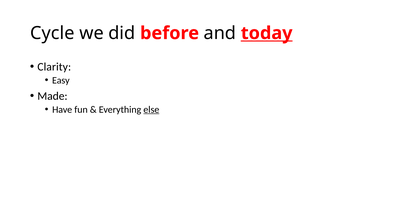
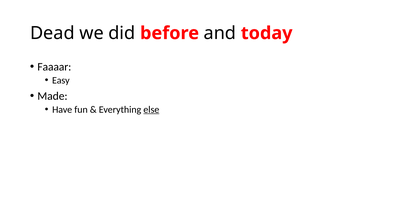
Cycle: Cycle -> Dead (52, 33)
today underline: present -> none (267, 33)
Clarity: Clarity -> Faaaar (54, 67)
